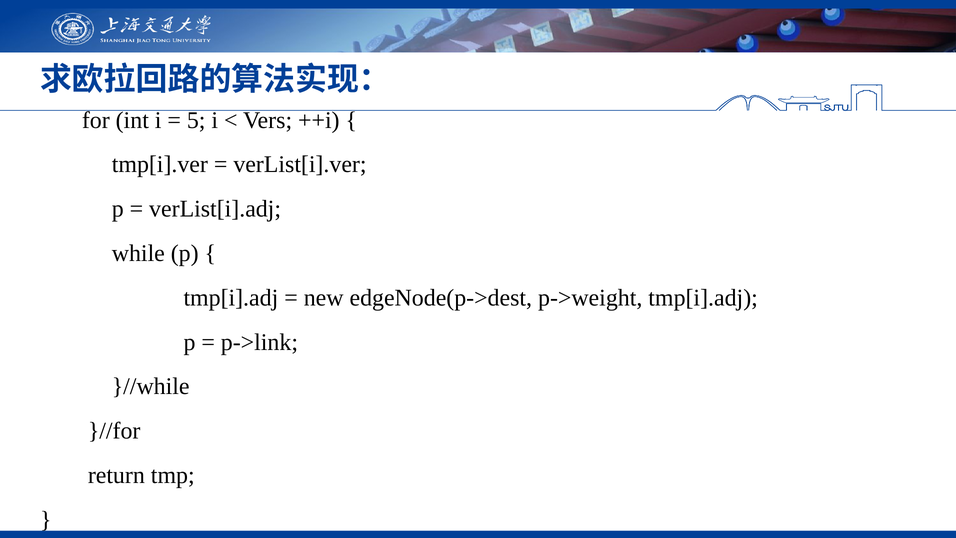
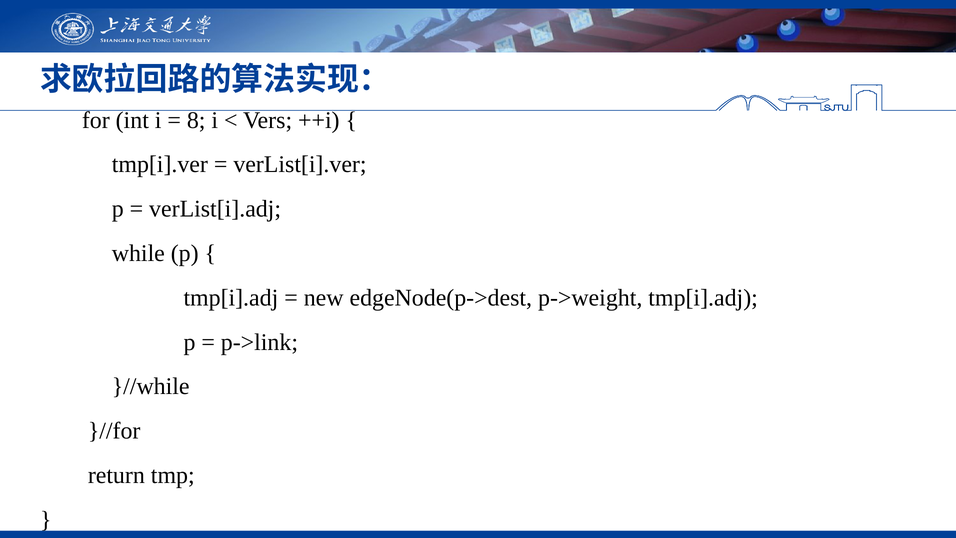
5: 5 -> 8 (196, 120)
